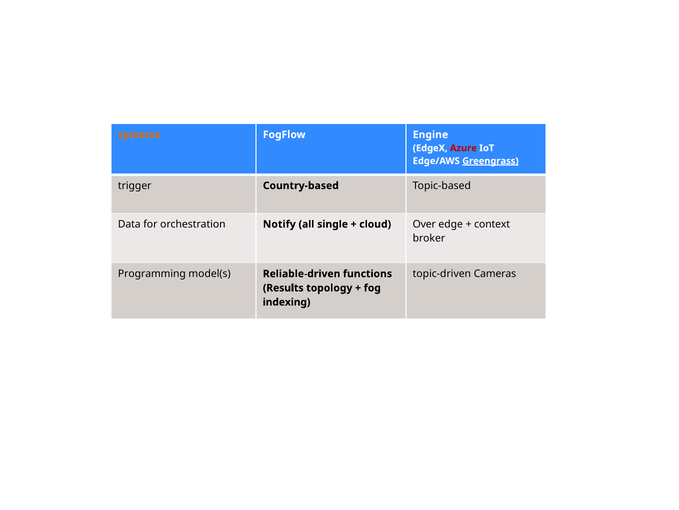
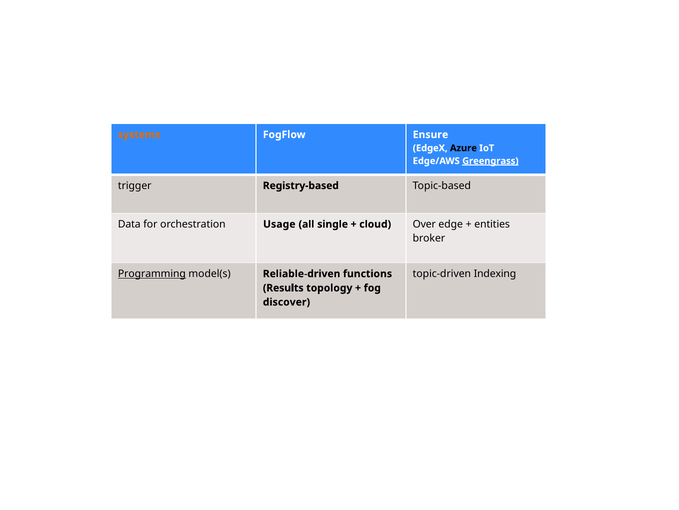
Engine: Engine -> Ensure (430, 134)
Azure colour: red -> black (463, 148)
Country-based: Country-based -> Registry-based (301, 185)
Notify: Notify -> Usage (279, 224)
context: context -> entities (492, 224)
Programming underline: none -> present (152, 273)
Cameras: Cameras -> Indexing (495, 273)
indexing: indexing -> discover (286, 302)
